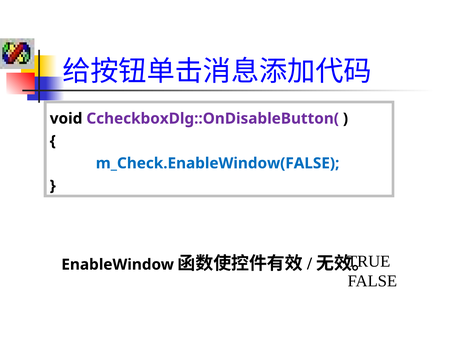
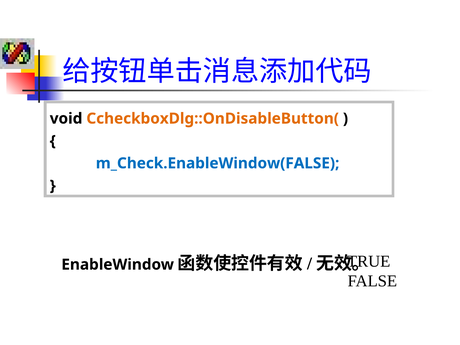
CcheckboxDlg::OnDisableButton( colour: purple -> orange (213, 119)
